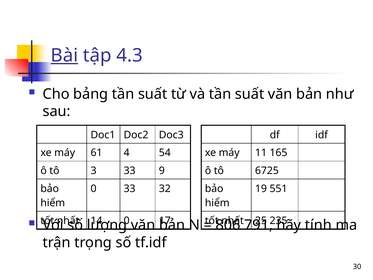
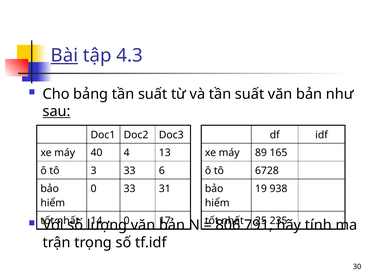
sau underline: none -> present (57, 111)
61: 61 -> 40 (96, 153)
54: 54 -> 13 (165, 153)
11: 11 -> 89 (261, 153)
9: 9 -> 6 (162, 171)
6725: 6725 -> 6728 (267, 171)
32: 32 -> 31 (165, 188)
551: 551 -> 938 (279, 188)
